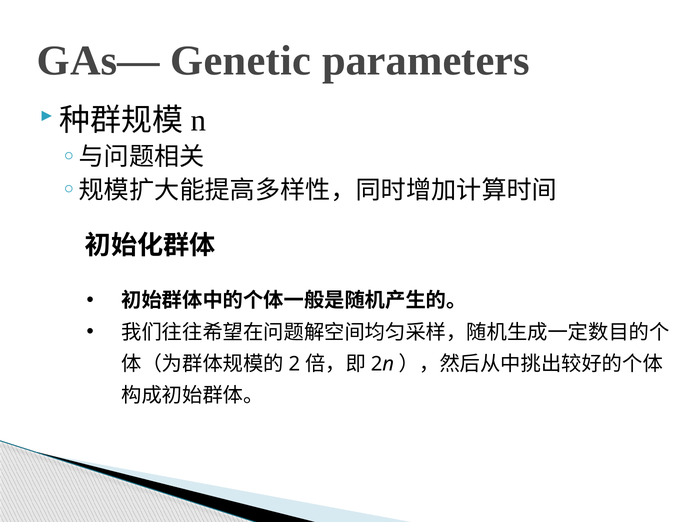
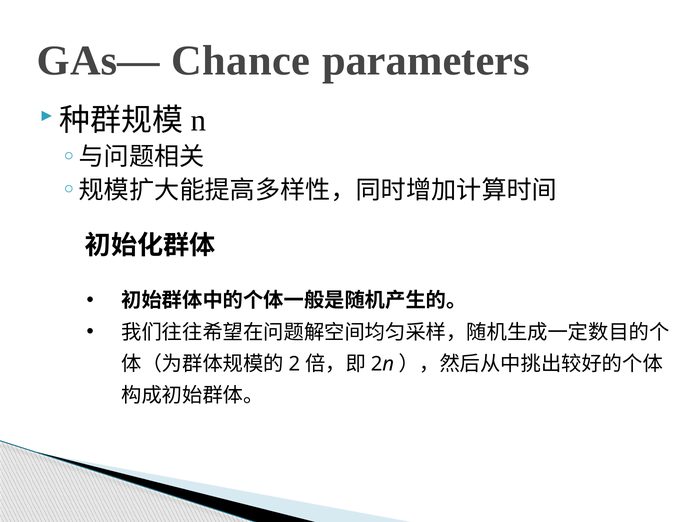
Genetic: Genetic -> Chance (241, 61)
